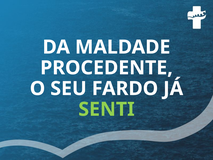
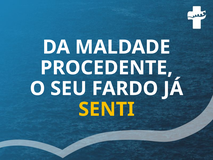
SENTI colour: light green -> yellow (106, 109)
